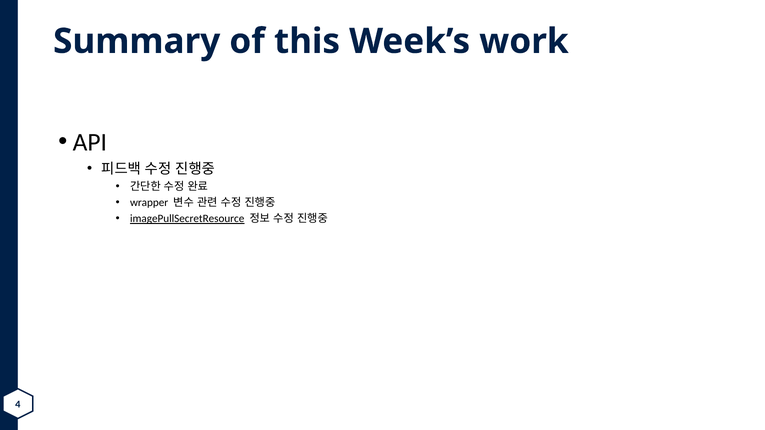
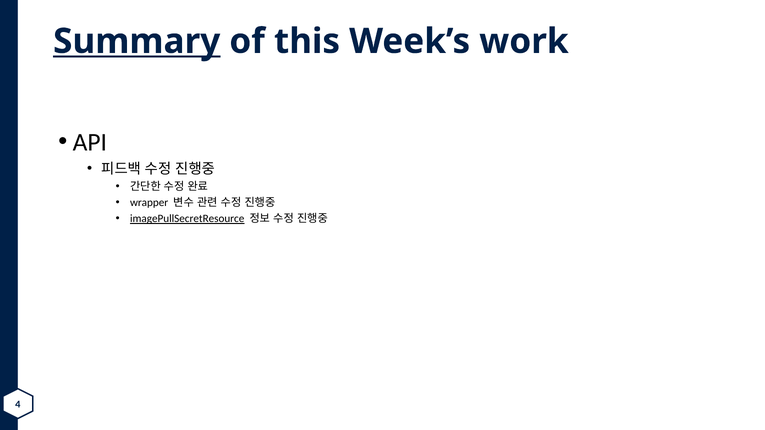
Summary underline: none -> present (137, 41)
